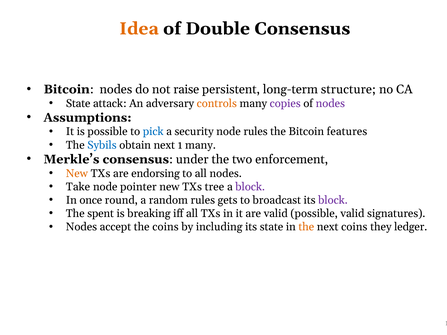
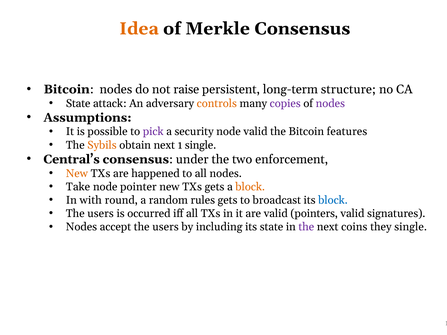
Double: Double -> Merkle (218, 29)
pick colour: blue -> purple (153, 132)
node rules: rules -> valid (255, 132)
Sybils colour: blue -> orange (102, 145)
1 many: many -> single (201, 145)
Merkle’s: Merkle’s -> Central’s (72, 159)
endorsing: endorsing -> happened (156, 173)
TXs tree: tree -> gets (215, 187)
block colour: purple -> orange (250, 187)
once: once -> with (91, 200)
block colour: purple -> blue (333, 200)
spent: spent -> users (101, 214)
breaking: breaking -> occurred (149, 214)
valid possible: possible -> pointers (314, 214)
accept the coins: coins -> users (165, 227)
the colour: orange -> purple (306, 227)
they ledger: ledger -> single (411, 227)
